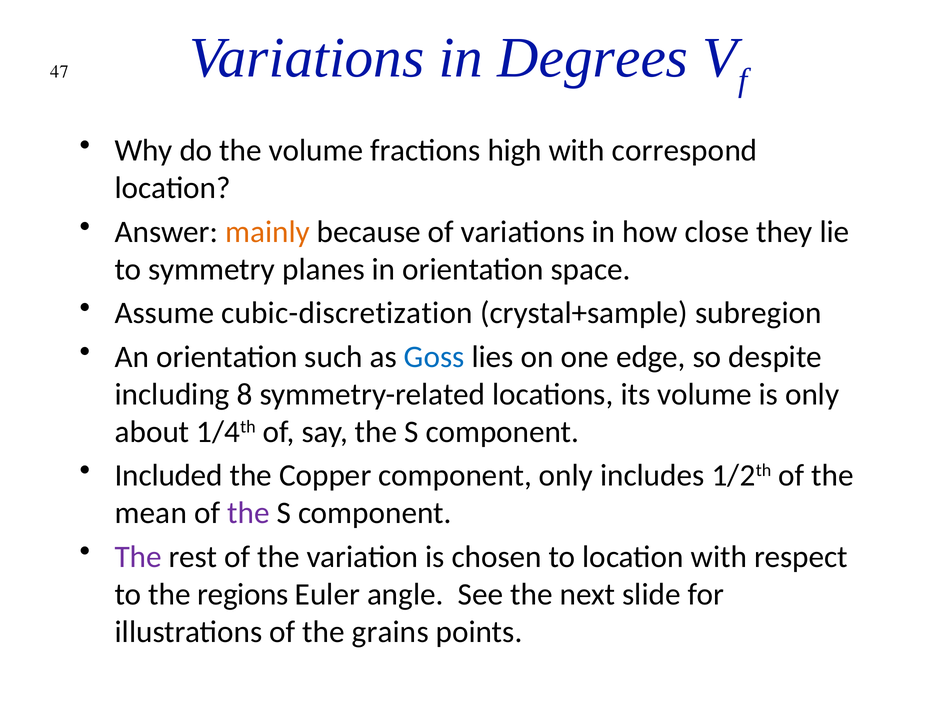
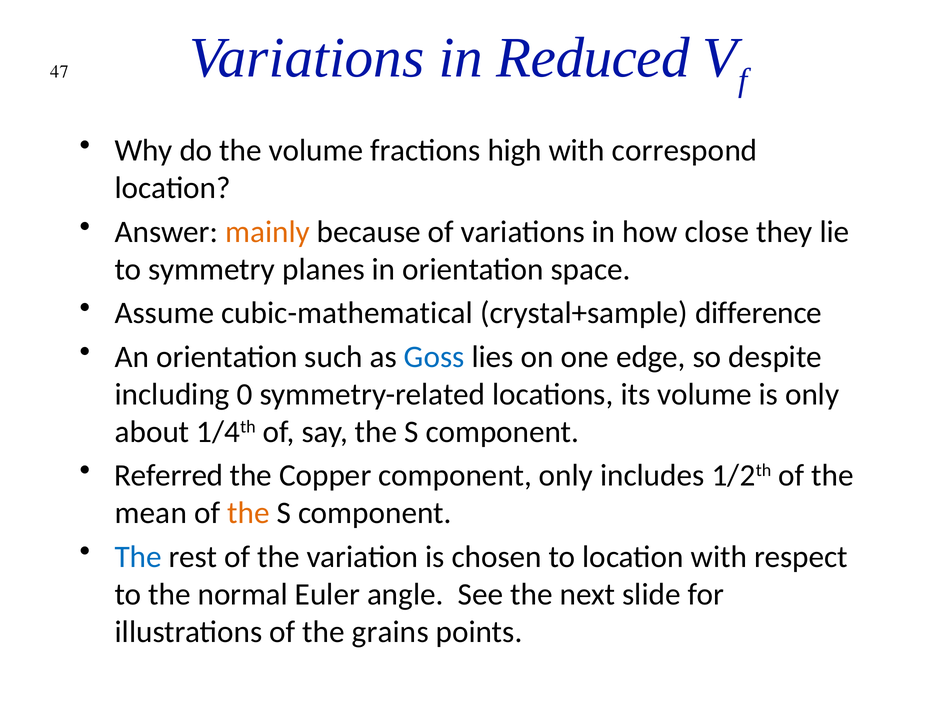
Degrees: Degrees -> Reduced (593, 58)
cubic-discretization: cubic-discretization -> cubic-mathematical (347, 313)
subregion: subregion -> difference (759, 313)
8: 8 -> 0 (245, 394)
Included: Included -> Referred (169, 475)
the colour: purple -> orange (248, 513)
The colour: purple -> blue (138, 557)
regions: regions -> normal (243, 594)
